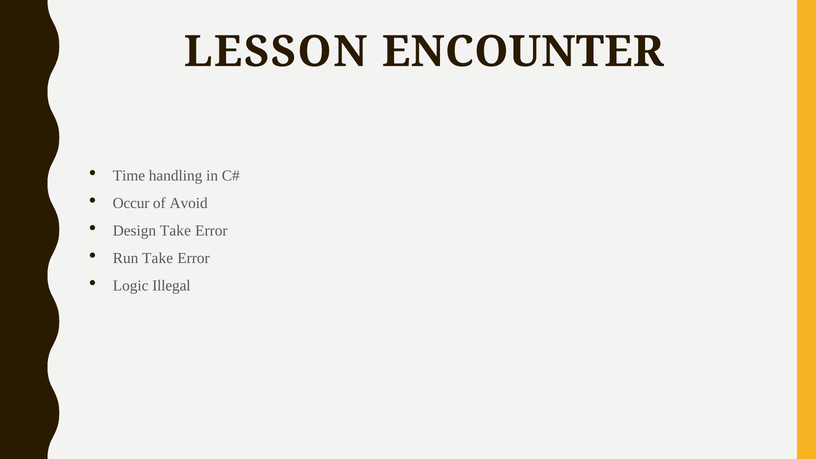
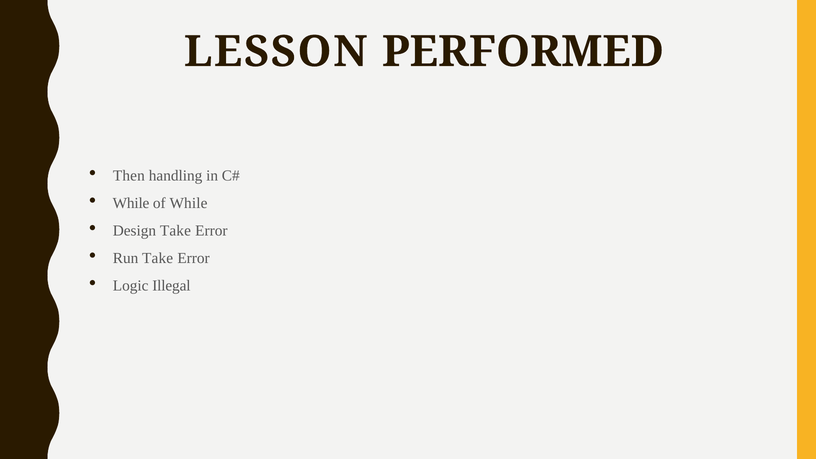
ENCOUNTER: ENCOUNTER -> PERFORMED (523, 52)
Time: Time -> Then (129, 175)
Occur: Occur -> While (131, 203)
of Avoid: Avoid -> While (189, 203)
